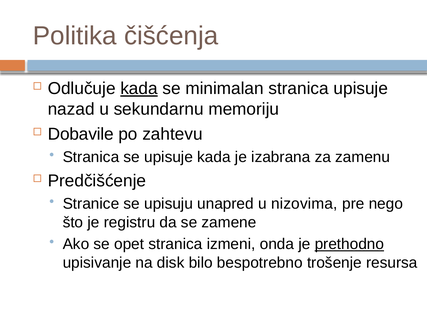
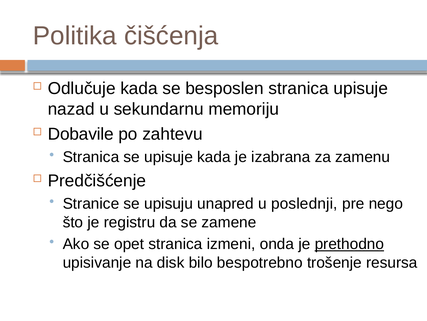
kada underline: present -> none (139, 88)
minimalan: minimalan -> besposlen (225, 88)
nizovima: nizovima -> poslednji (304, 203)
